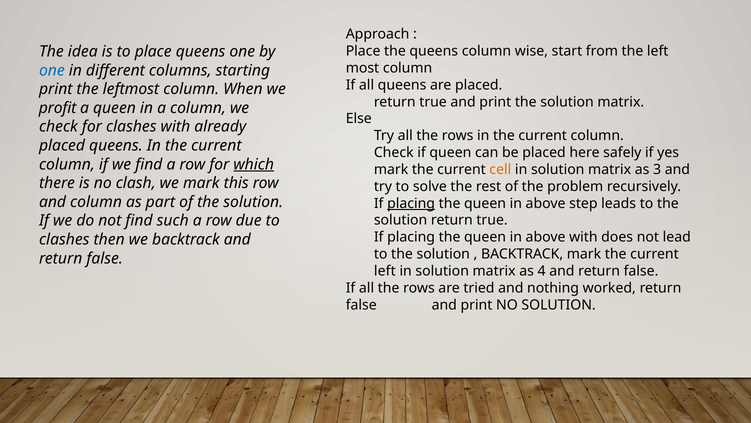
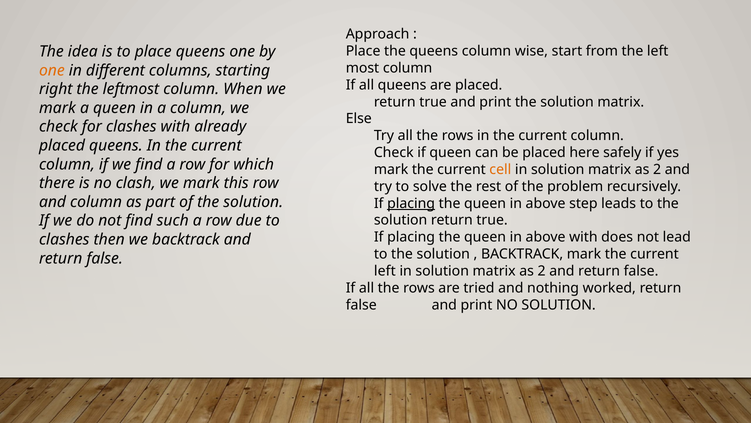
one colour: blue -> orange (52, 70)
print: print -> right (56, 89)
profit: profit -> mark (57, 108)
which underline: present -> none (254, 164)
3: 3 -> 2 (657, 169)
4: 4 -> 2 (542, 271)
